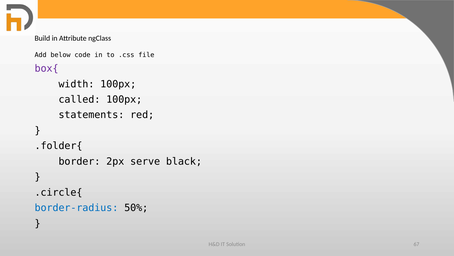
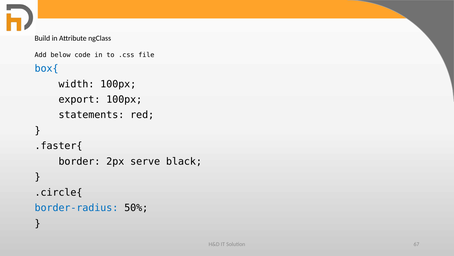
box{ colour: purple -> blue (47, 68)
called: called -> export (79, 99)
.folder{: .folder{ -> .faster{ (59, 146)
